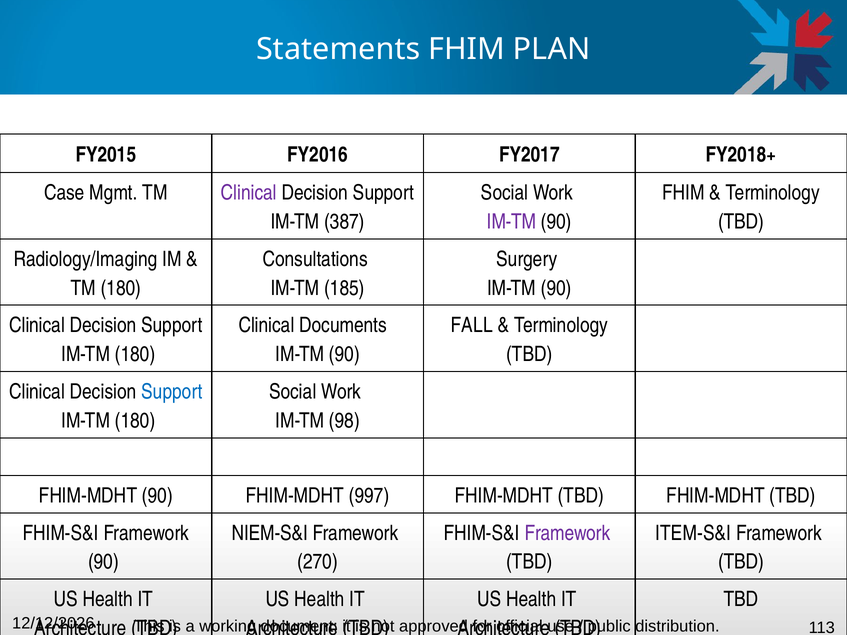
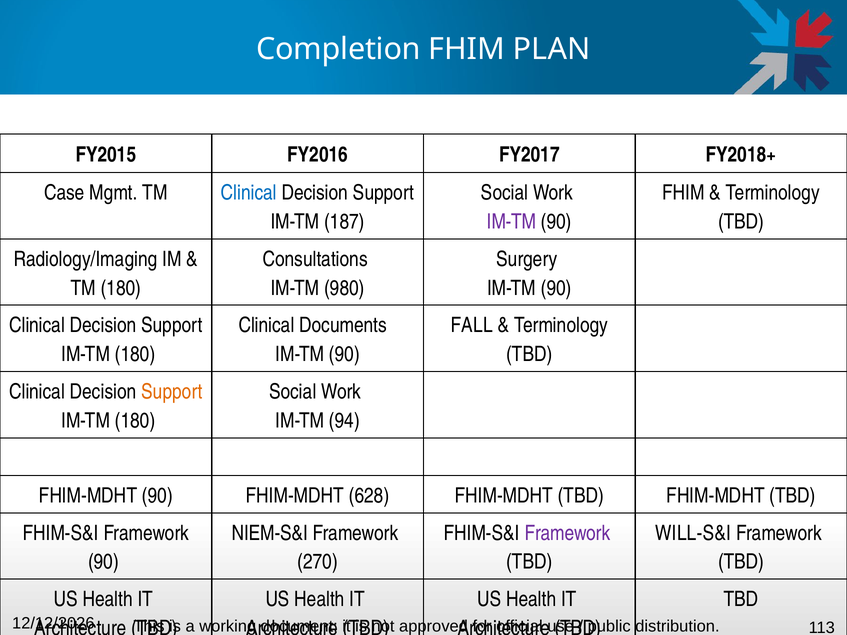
Statements: Statements -> Completion (338, 49)
Clinical colour: purple -> blue (249, 193)
387: 387 -> 187 (344, 222)
185: 185 -> 980 (344, 288)
Support colour: blue -> orange (172, 392)
98: 98 -> 94 (344, 421)
997: 997 -> 628 (369, 496)
ITEM-S&I: ITEM-S&I -> WILL-S&I (693, 533)
